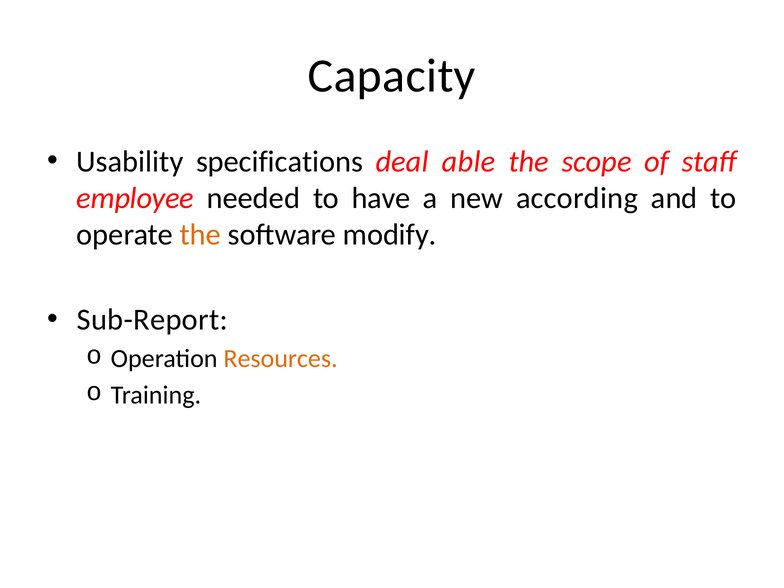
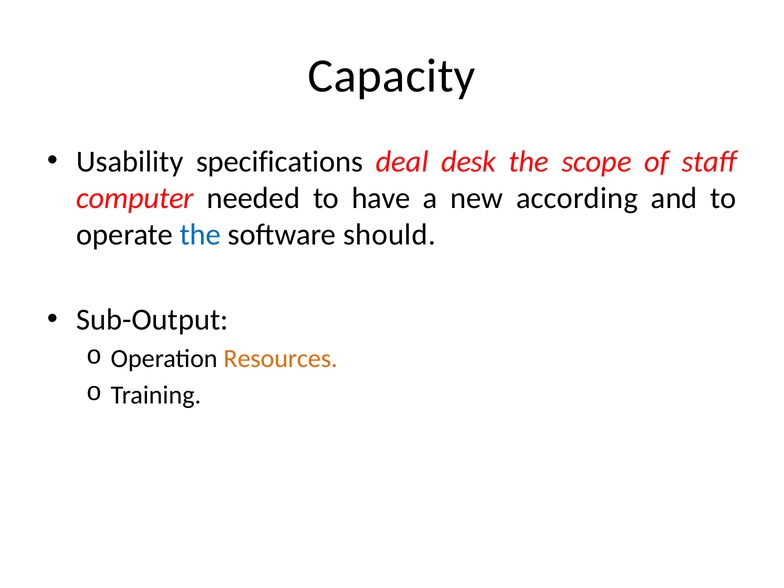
able: able -> desk (469, 161)
employee: employee -> computer (135, 198)
the colour: orange -> blue (200, 235)
modify: modify -> should (389, 235)
Sub-Report: Sub-Report -> Sub-Output (152, 320)
